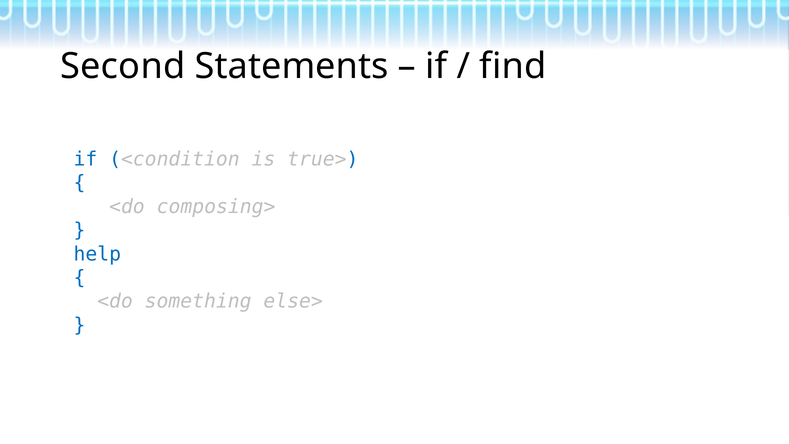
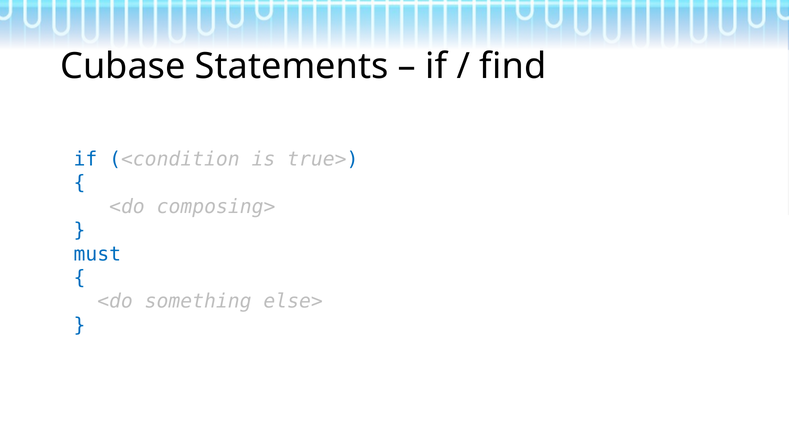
Second: Second -> Cubase (123, 66)
help: help -> must (97, 254)
